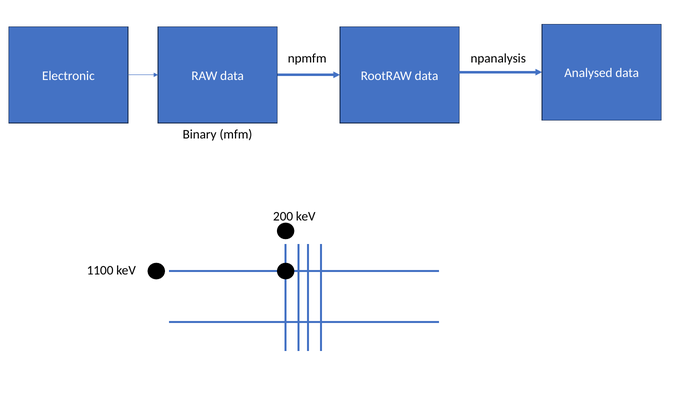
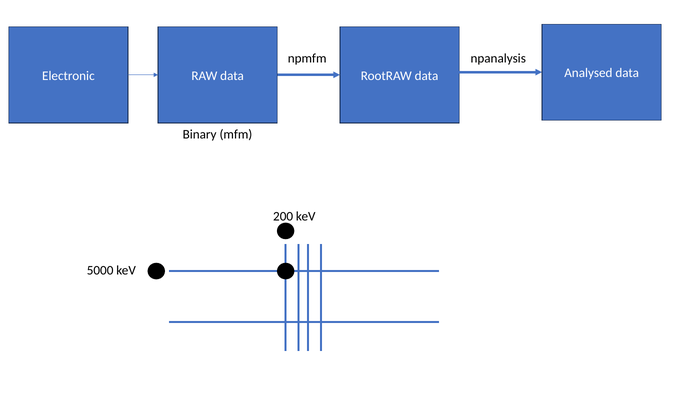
1100: 1100 -> 5000 (100, 270)
